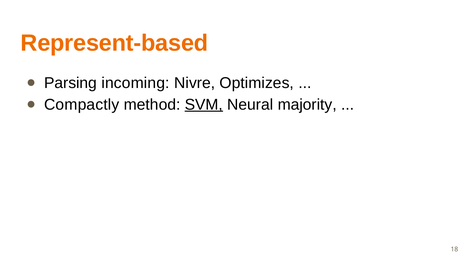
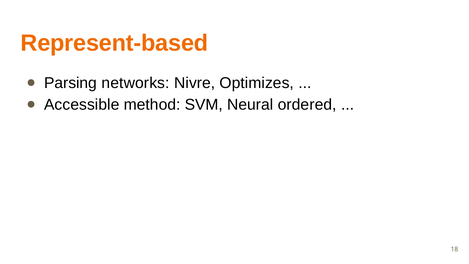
incoming: incoming -> networks (136, 83)
Compactly: Compactly -> Accessible (82, 105)
SVM underline: present -> none (204, 105)
majority: majority -> ordered (307, 105)
